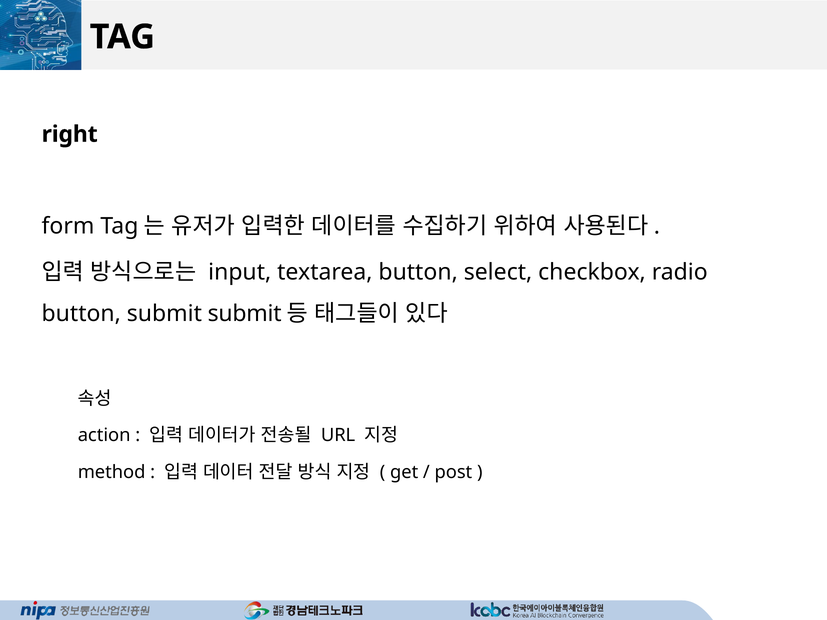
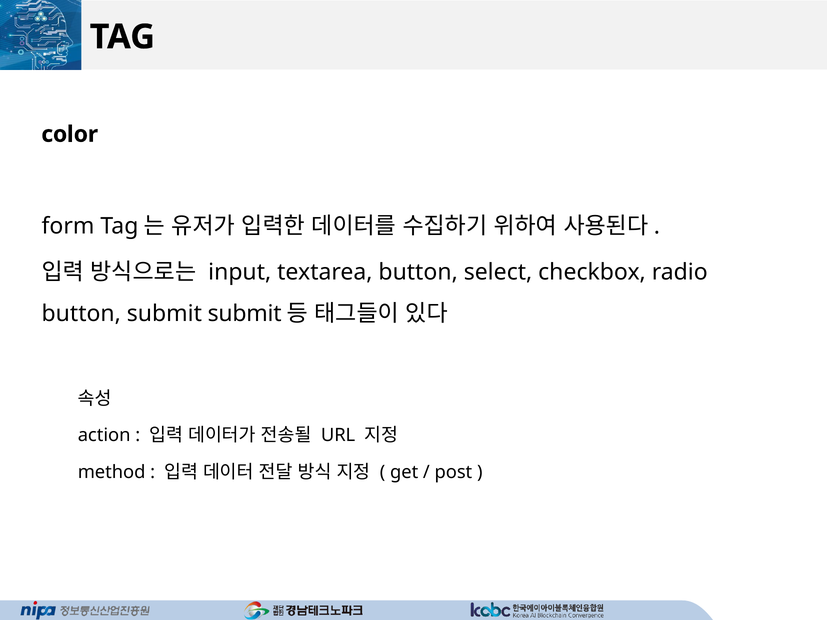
right: right -> color (70, 134)
